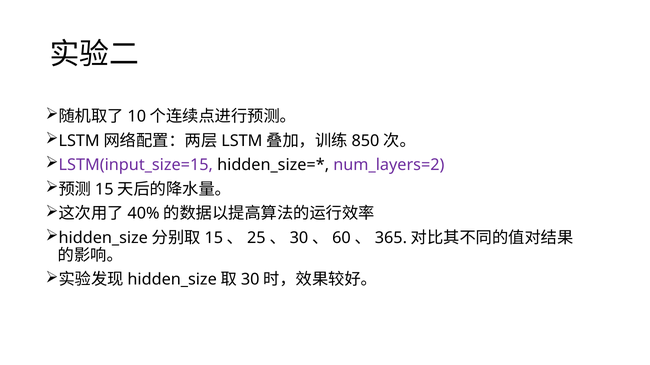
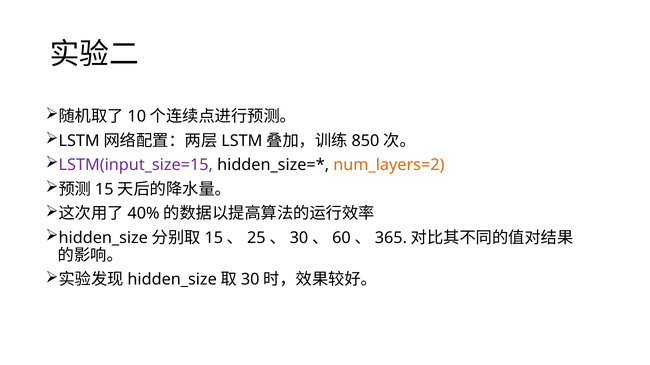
num_layers=2 colour: purple -> orange (389, 165)
